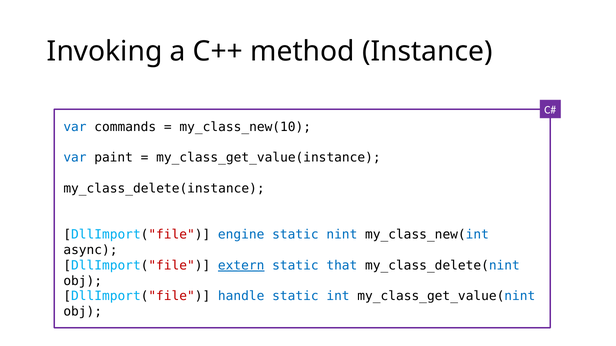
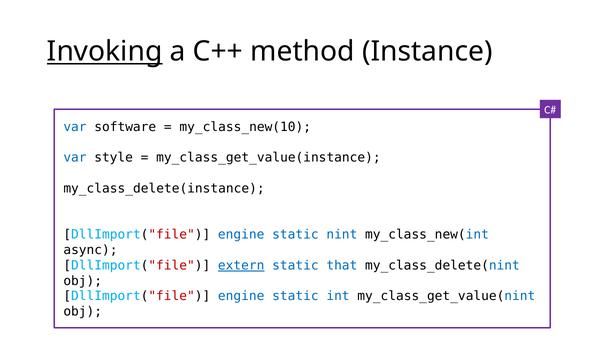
Invoking underline: none -> present (105, 52)
commands: commands -> software (125, 127)
paint: paint -> style (114, 158)
handle: handle -> engine (241, 297)
